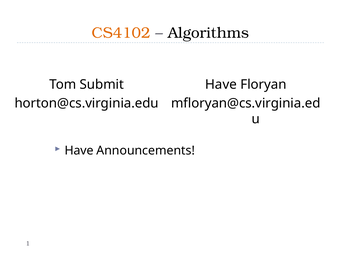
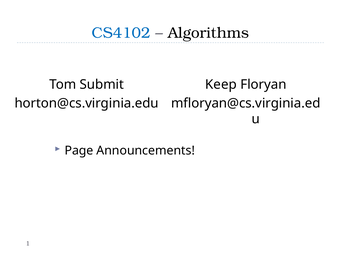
CS4102 colour: orange -> blue (121, 33)
Have: Have -> Keep (221, 84)
Have: Have -> Page (79, 150)
